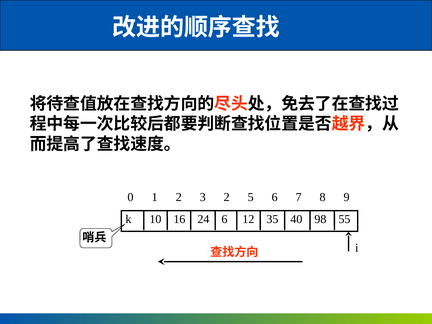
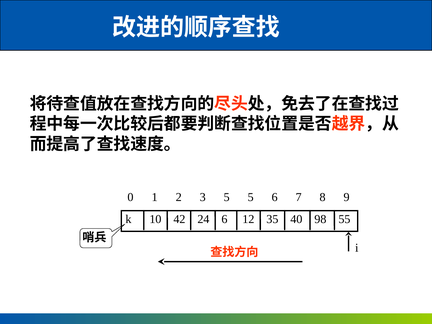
3 2: 2 -> 5 (227, 197)
16: 16 -> 42 (179, 219)
